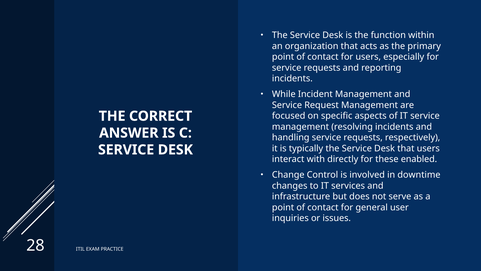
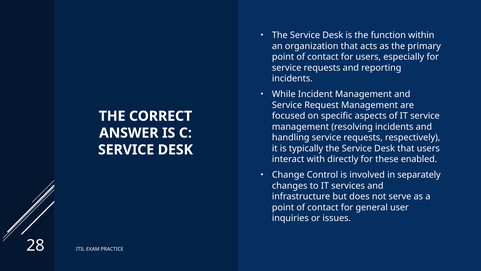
downtime: downtime -> separately (419, 175)
